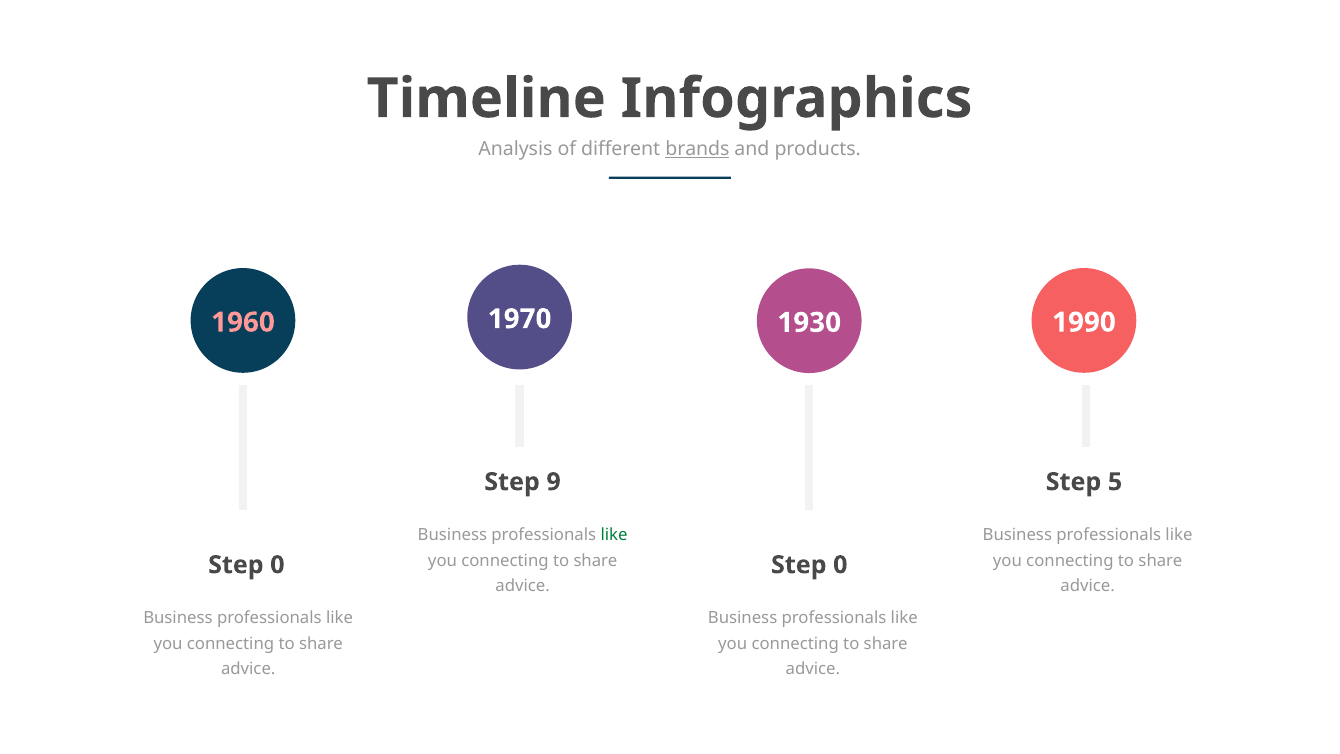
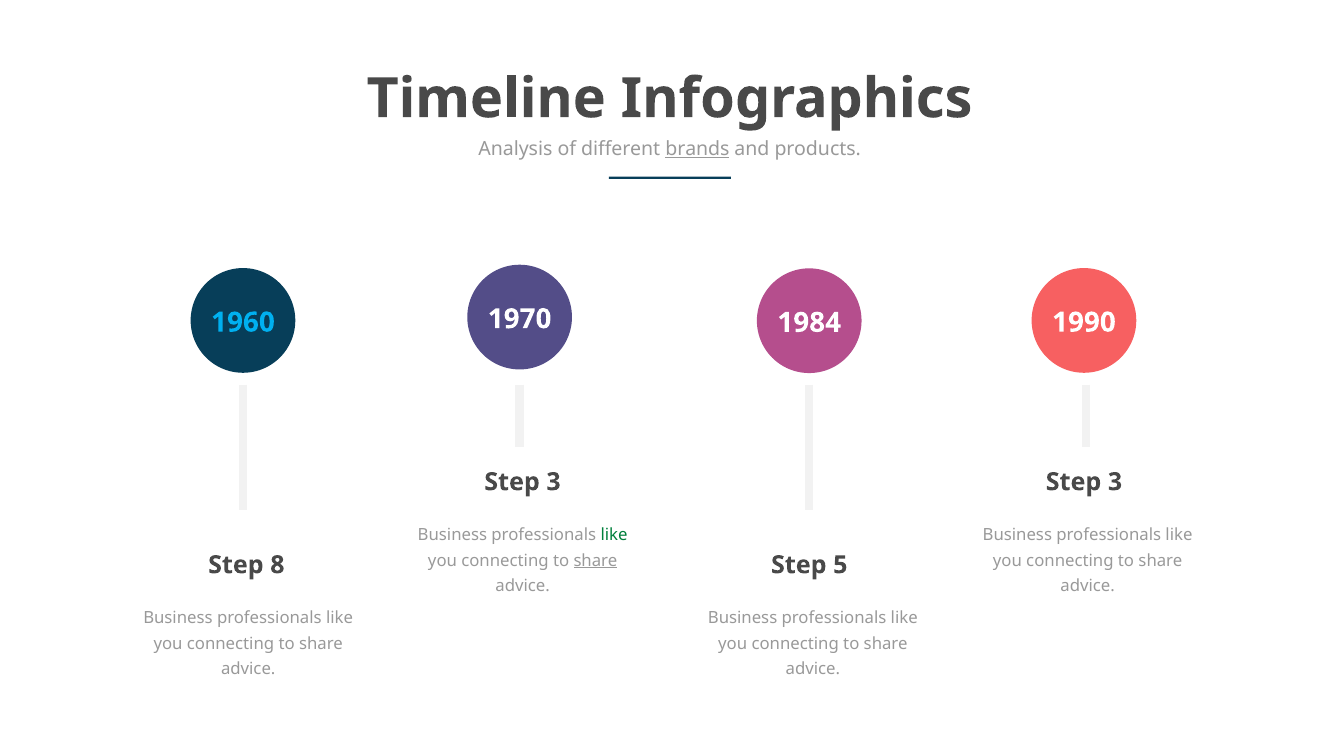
1960 colour: pink -> light blue (243, 322)
1930: 1930 -> 1984 (809, 322)
9: 9 -> 3 (554, 482)
5: 5 -> 3 (1115, 482)
share underline: none -> present (595, 560)
0: 0 -> 8 (277, 565)
0: 0 -> 5 (840, 565)
